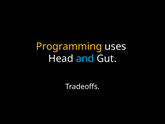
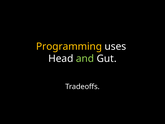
and colour: light blue -> light green (85, 58)
